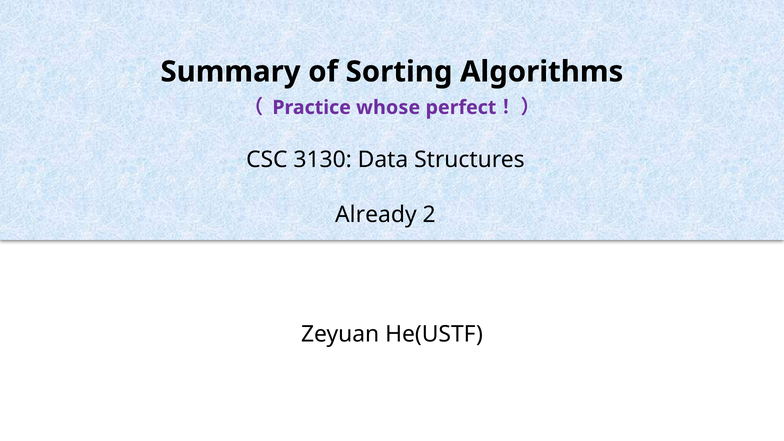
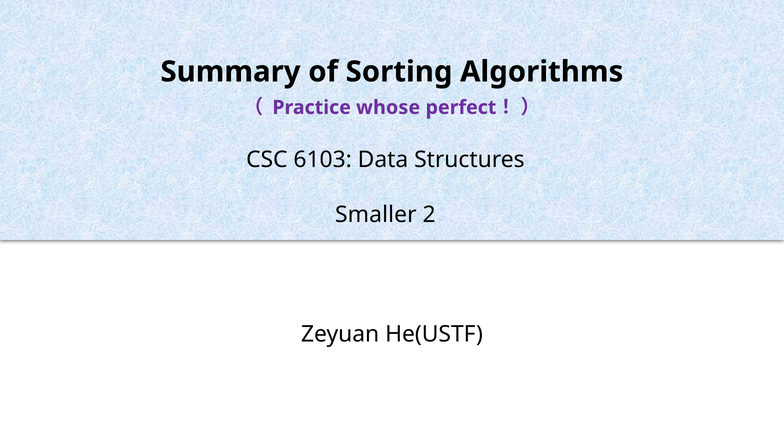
3130: 3130 -> 6103 (323, 160)
Already: Already -> Smaller (376, 215)
